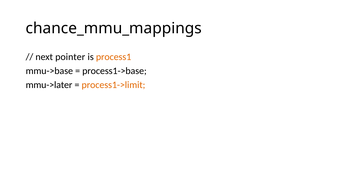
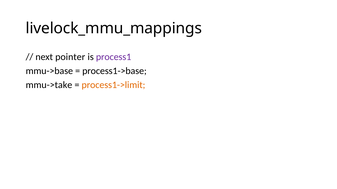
chance_mmu_mappings: chance_mmu_mappings -> livelock_mmu_mappings (114, 28)
process1 colour: orange -> purple (114, 57)
mmu->later: mmu->later -> mmu->take (49, 85)
